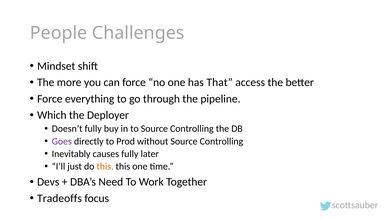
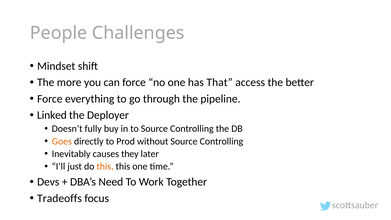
Which: Which -> Linked (52, 115)
Goes colour: purple -> orange (62, 141)
causes fully: fully -> they (130, 154)
